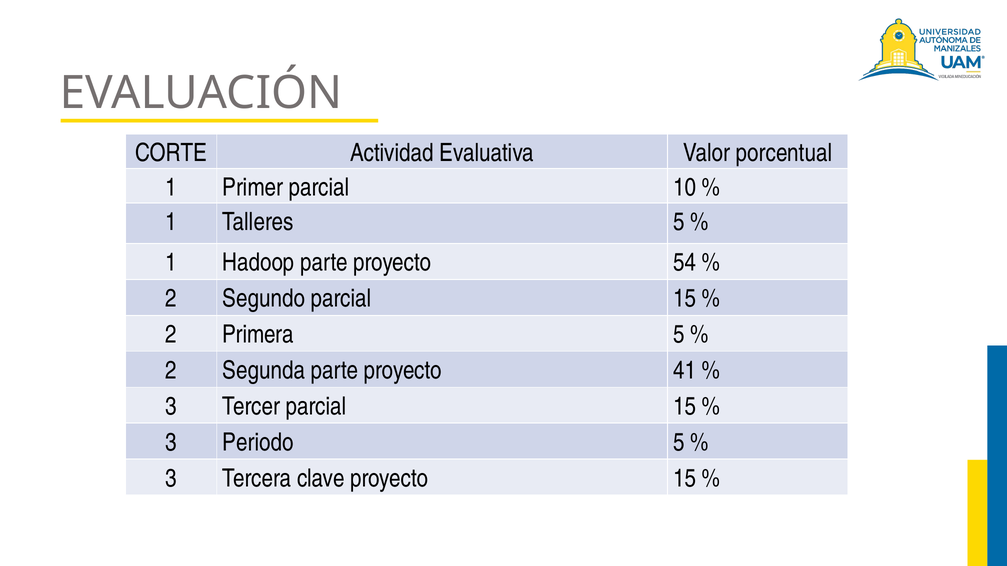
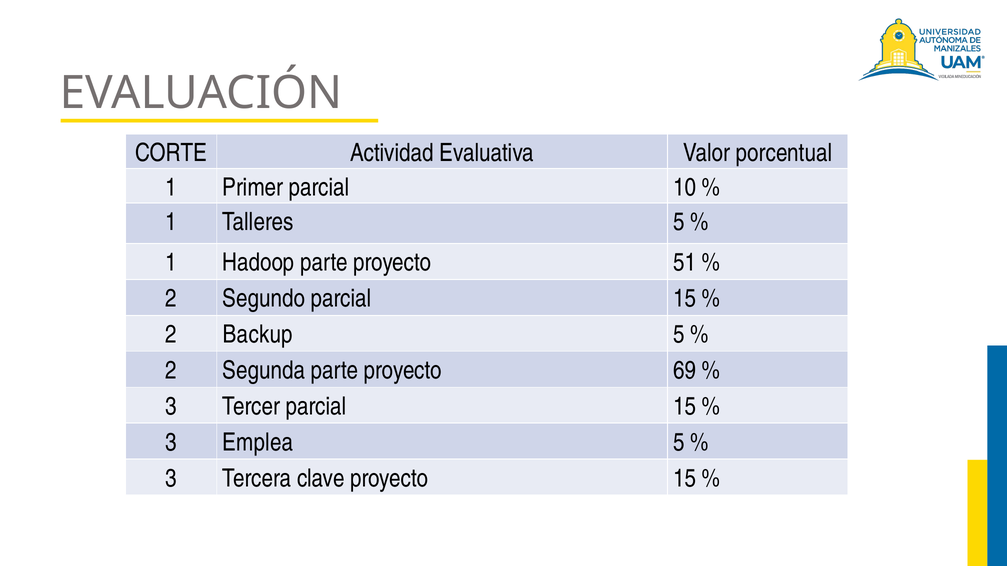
54: 54 -> 51 (685, 263)
Primera: Primera -> Backup (258, 335)
41: 41 -> 69 (685, 371)
Periodo: Periodo -> Emplea (258, 443)
